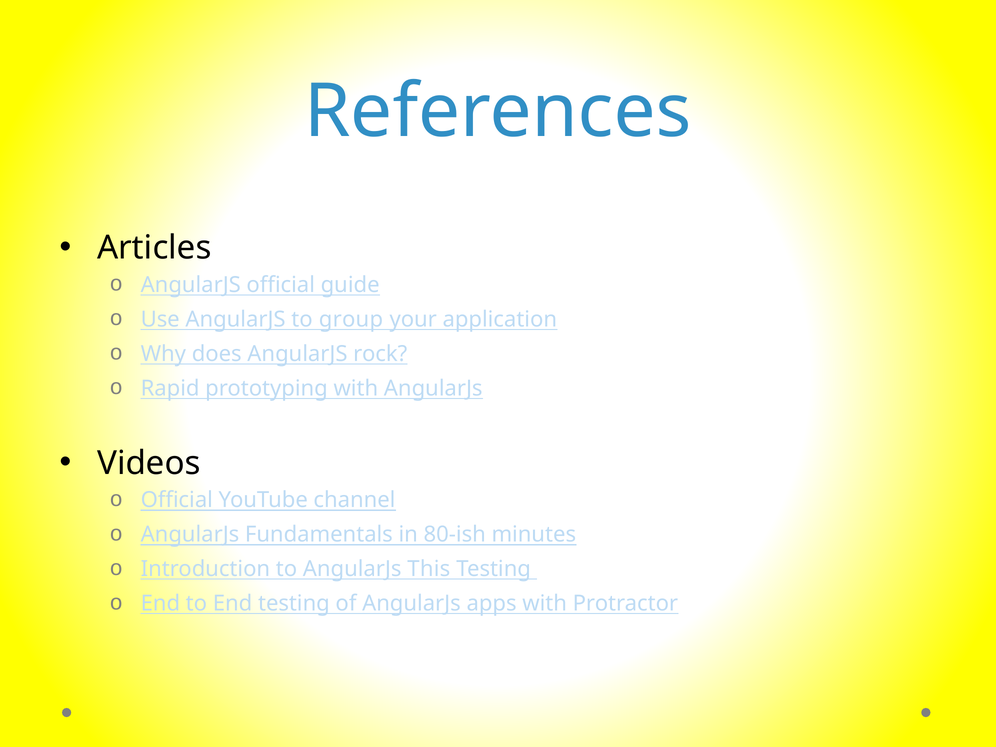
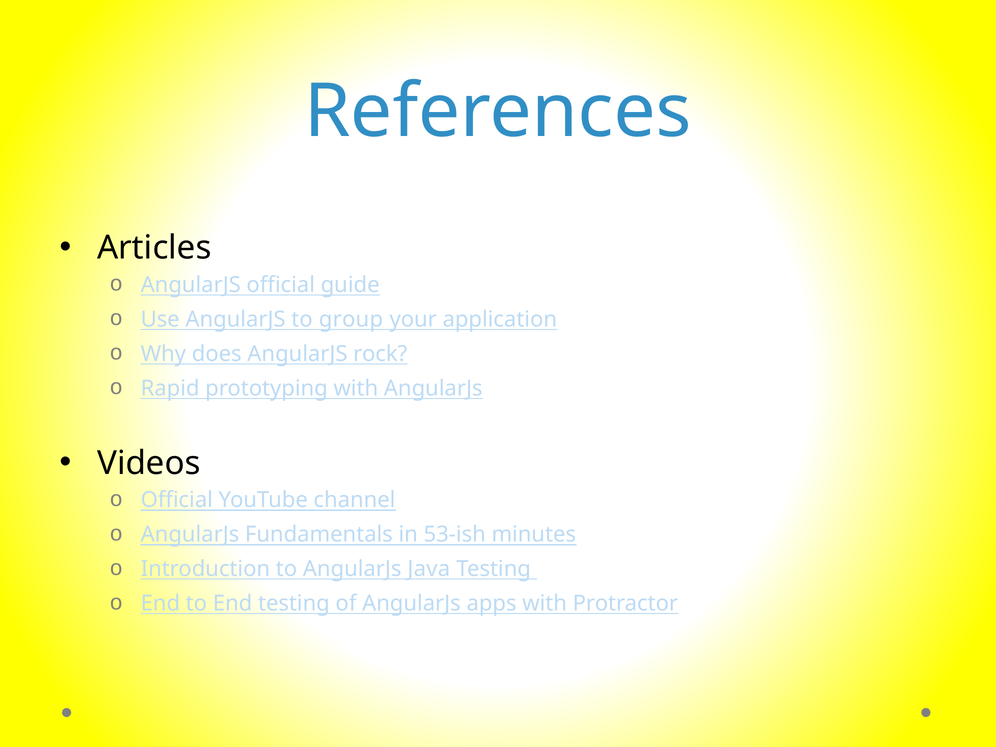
80-ish: 80-ish -> 53-ish (455, 535)
This: This -> Java (429, 569)
